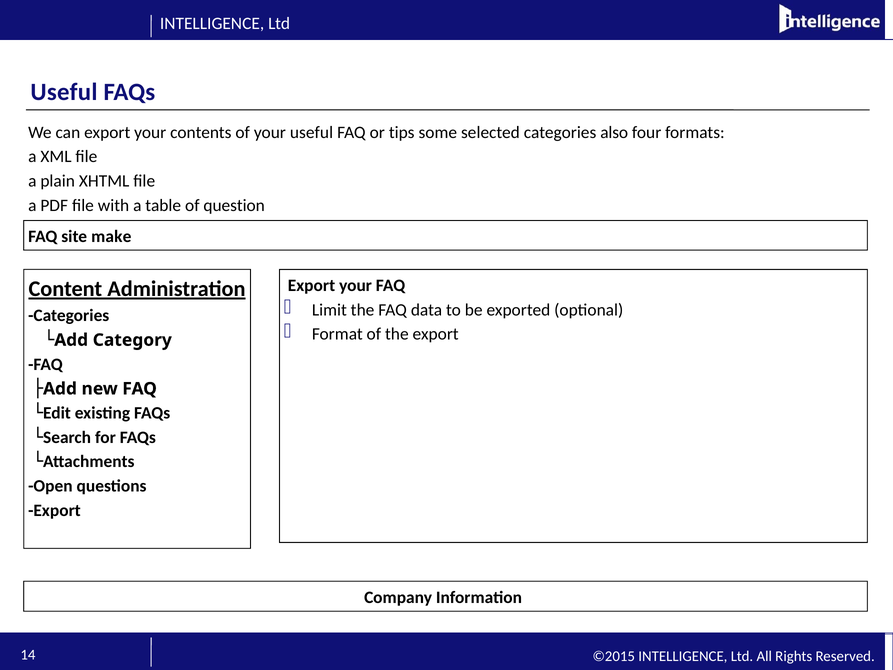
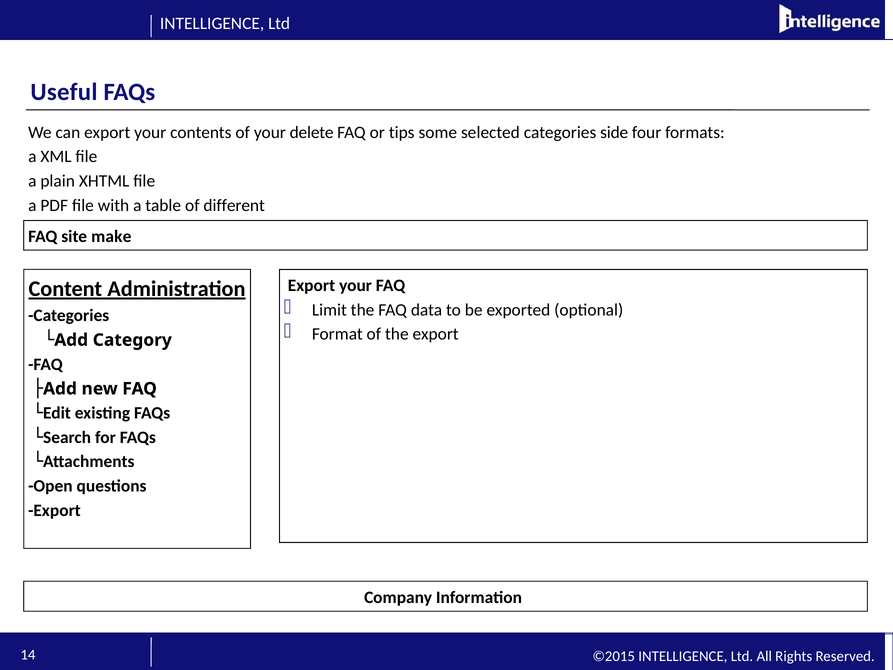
your useful: useful -> delete (312, 132)
also: also -> side (614, 132)
question: question -> different (234, 205)
